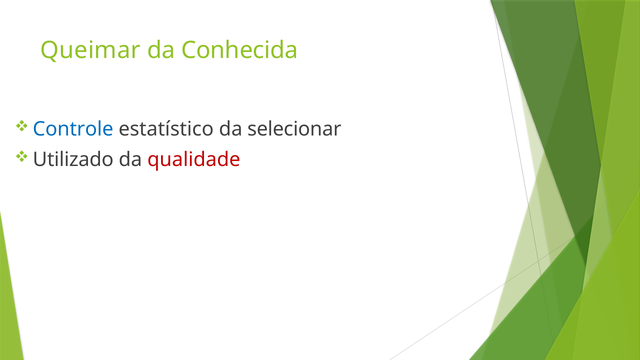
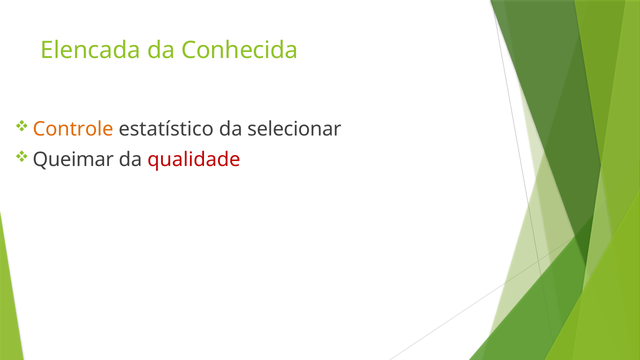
Queimar: Queimar -> Elencada (91, 50)
Controle colour: blue -> orange (73, 129)
Utilizado: Utilizado -> Queimar (73, 160)
